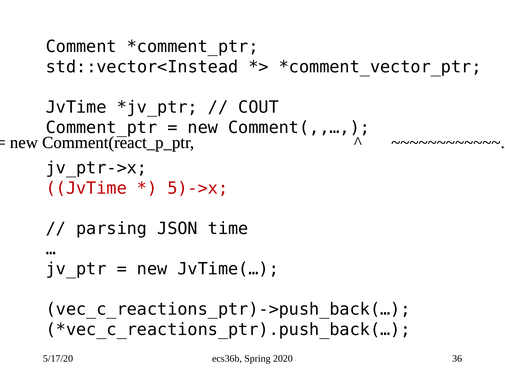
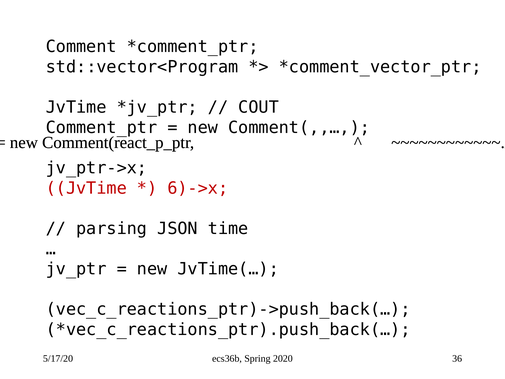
std::vector<Instead: std::vector<Instead -> std::vector<Program (142, 67)
5)->x: 5)->x -> 6)->x (198, 188)
